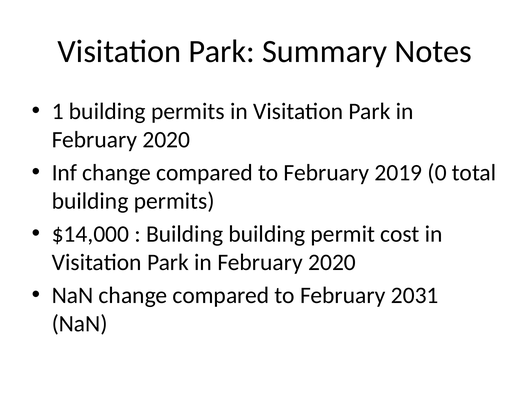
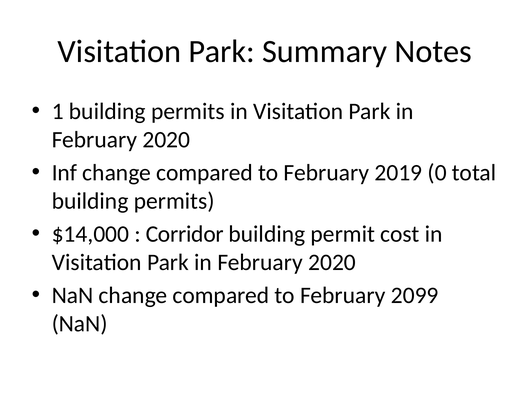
Building: Building -> Corridor (185, 234)
2031: 2031 -> 2099 (415, 295)
